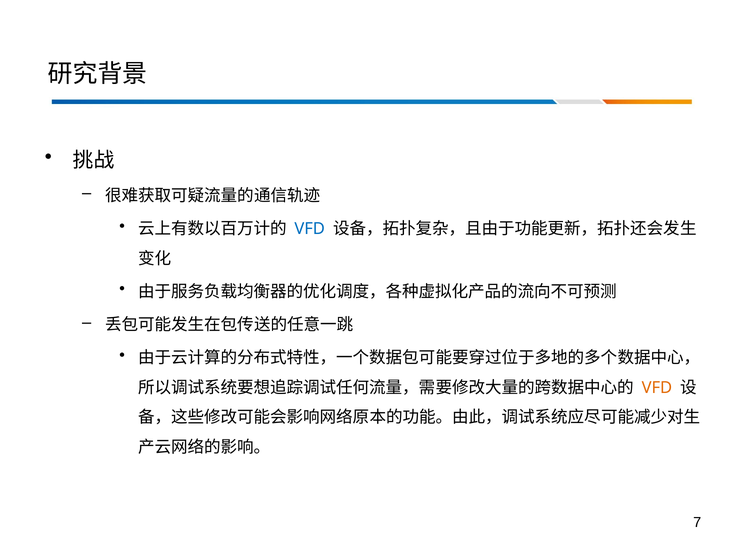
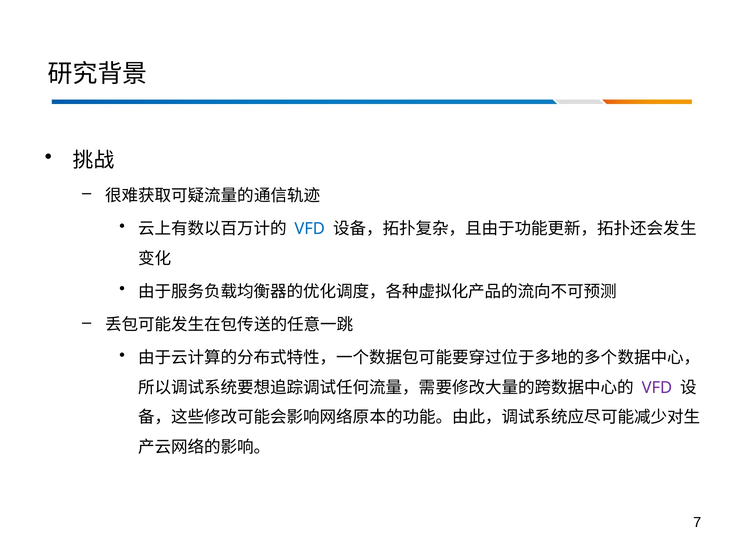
VFD colour: orange -> purple (657, 388)
